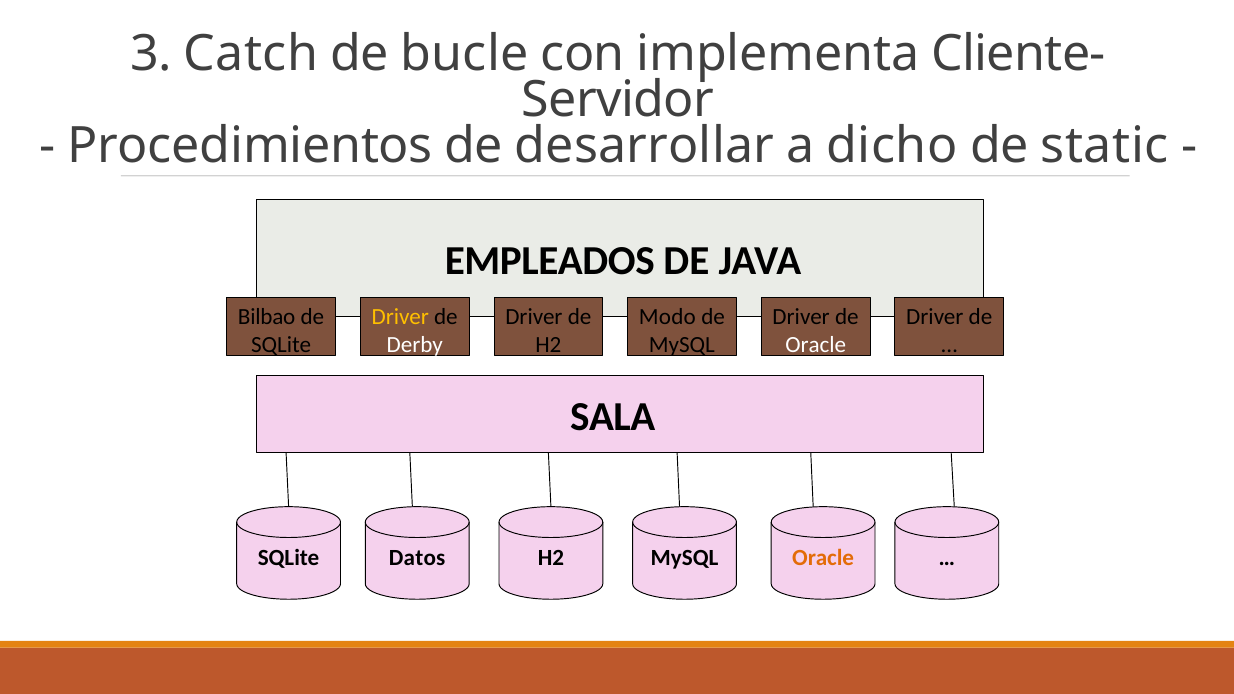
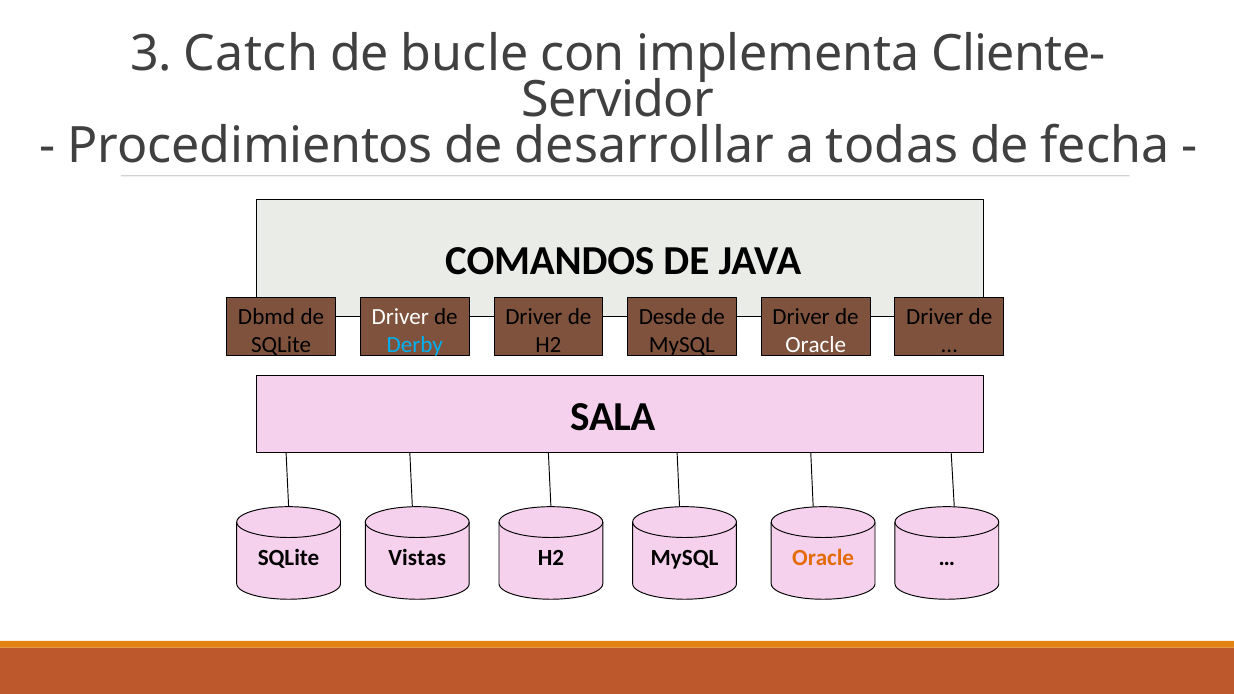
dicho: dicho -> todas (892, 146)
static: static -> fecha (1105, 146)
EMPLEADOS: EMPLEADOS -> COMANDOS (550, 261)
Bilbao: Bilbao -> Dbmd (267, 317)
Driver colour: yellow -> white (400, 317)
Modo: Modo -> Desde (668, 317)
Derby colour: white -> light blue (415, 345)
Datos: Datos -> Vistas (417, 558)
